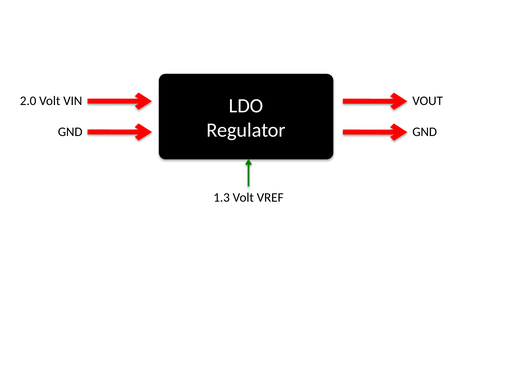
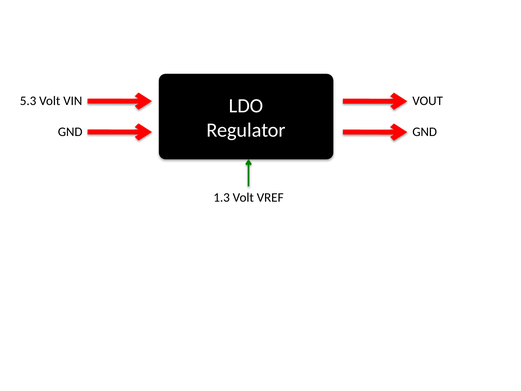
2.0: 2.0 -> 5.3 (28, 101)
